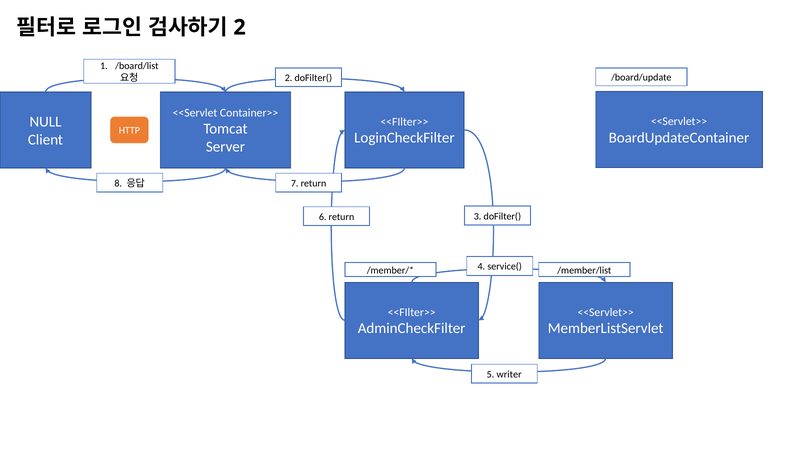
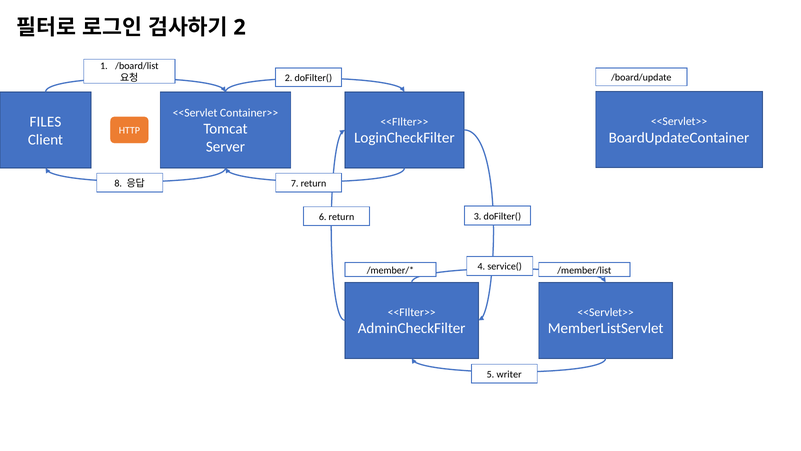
NULL: NULL -> FILES (45, 122)
